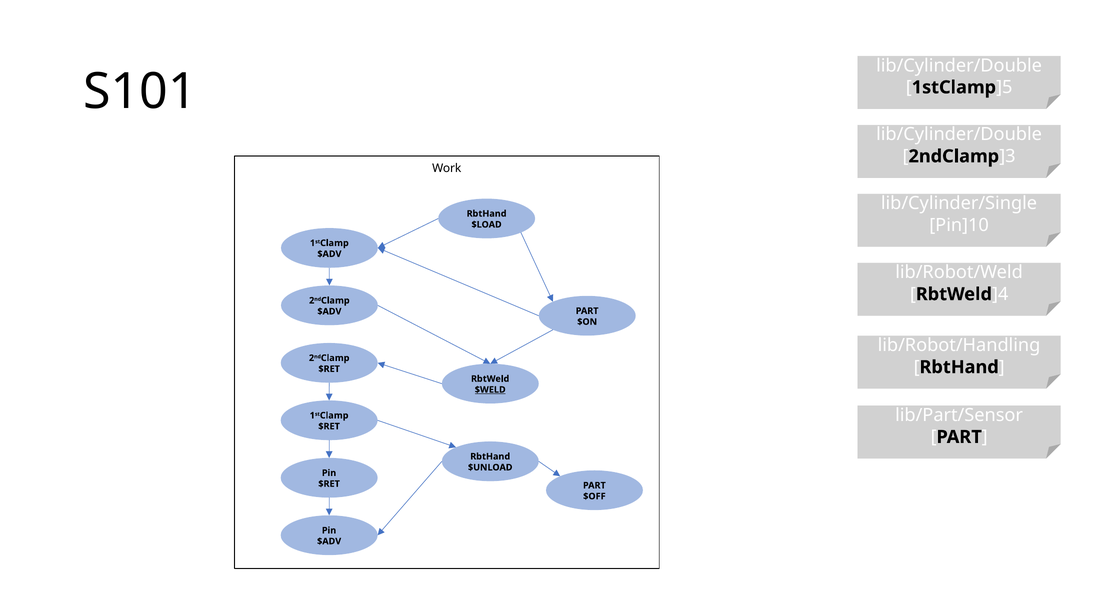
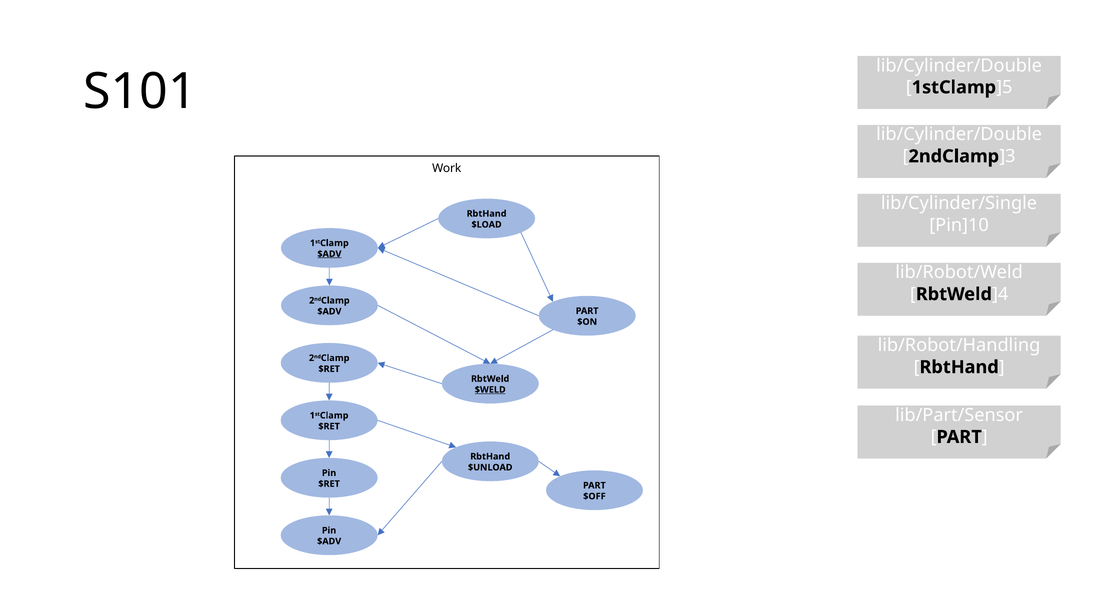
$ADV underline: none -> present (329, 254)
